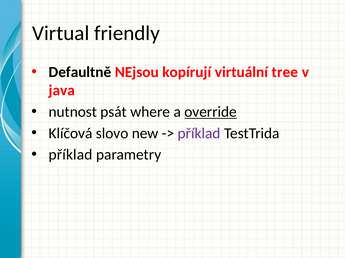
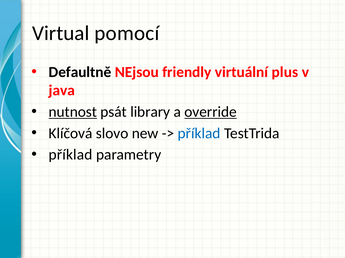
friendly: friendly -> pomocí (127, 33)
kopírují: kopírují -> friendly (187, 72)
tree: tree -> plus (285, 72)
nutnost underline: none -> present (73, 112)
where: where -> library (150, 112)
příklad colour: purple -> blue (199, 134)
